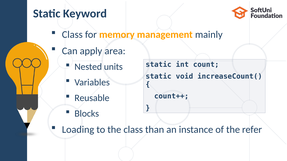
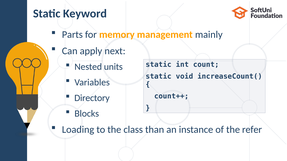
Class: Class -> Parts (72, 35)
area: area -> next (115, 51)
Reusable: Reusable -> Directory (92, 98)
